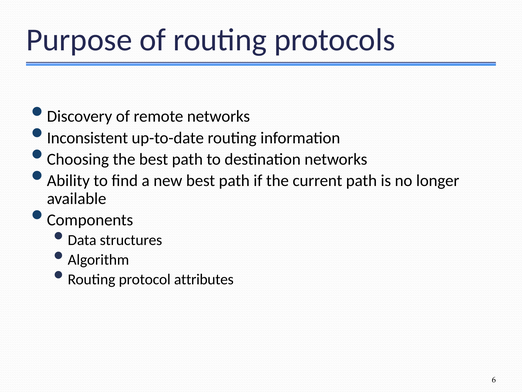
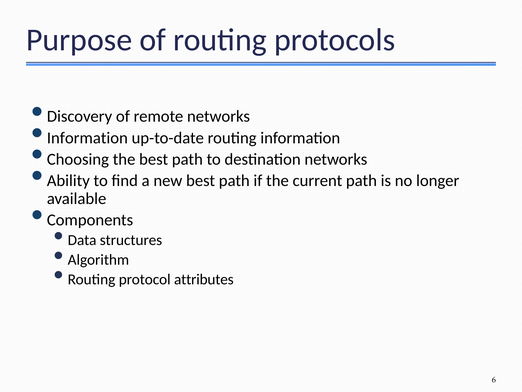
Inconsistent: Inconsistent -> Information (87, 138)
